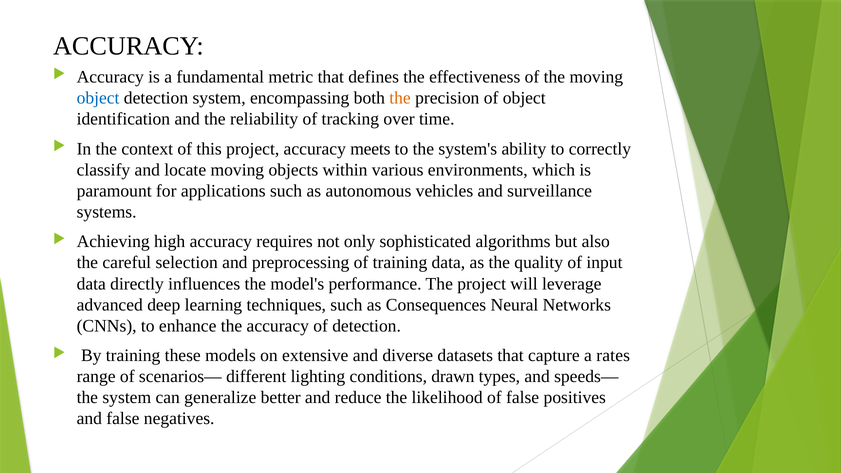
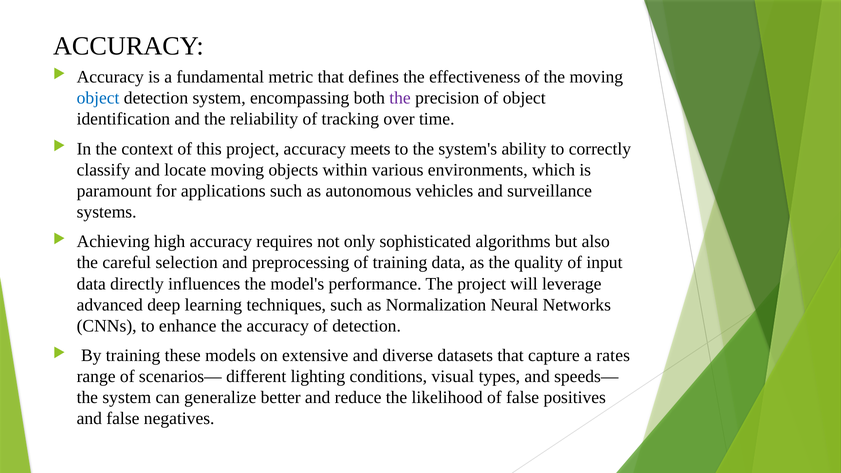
the colour: orange -> purple (400, 98)
Consequences: Consequences -> Normalization (436, 305)
drawn: drawn -> visual (453, 377)
